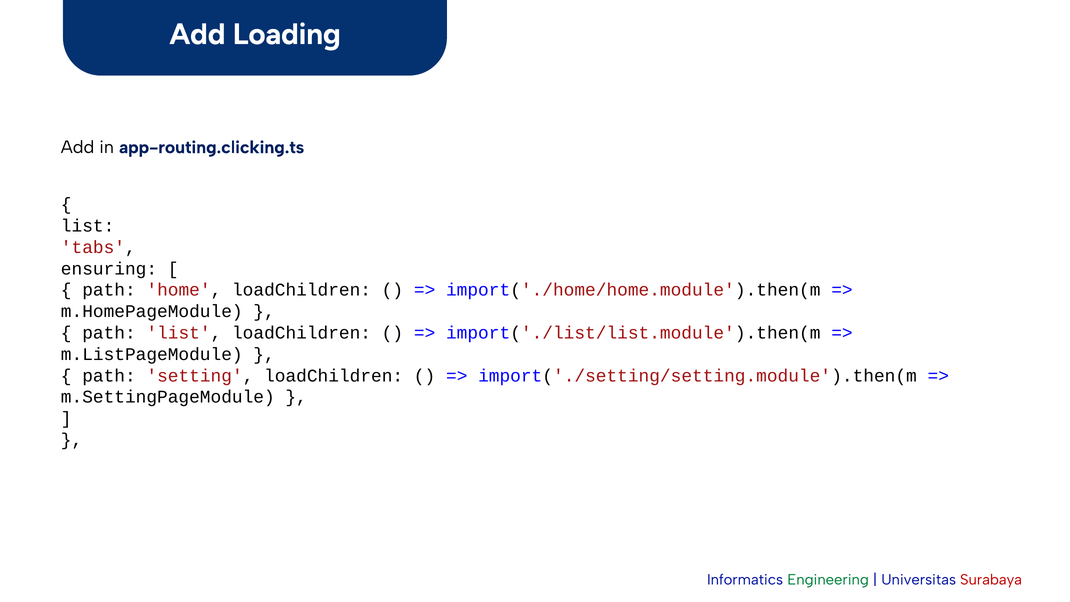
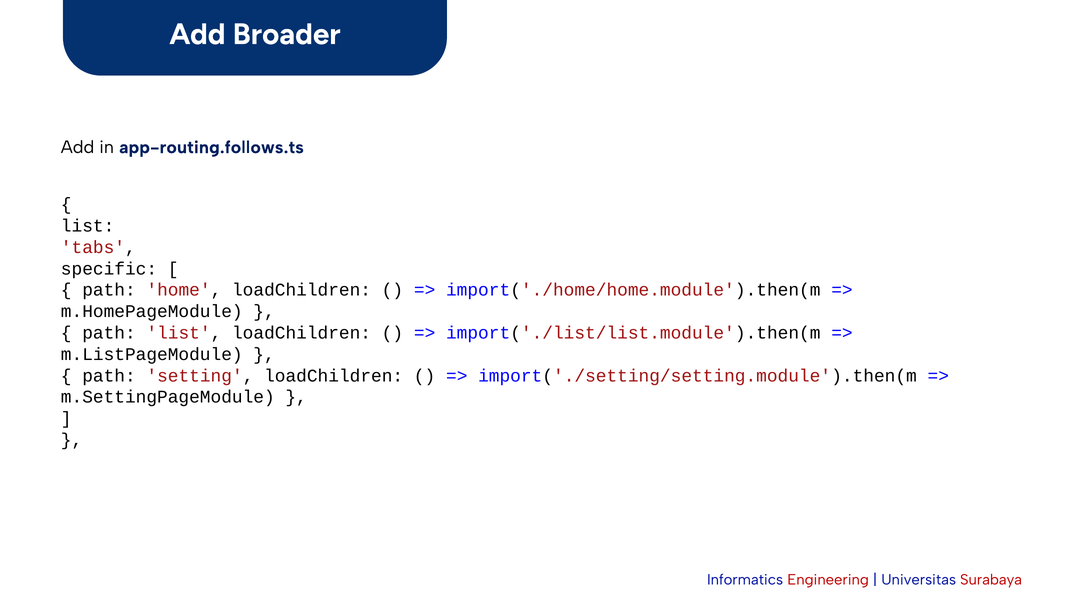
Loading: Loading -> Broader (287, 34)
app-routing.clicking.ts: app-routing.clicking.ts -> app-routing.follows.ts (211, 147)
ensuring: ensuring -> specific (109, 269)
Engineering colour: green -> red (828, 580)
